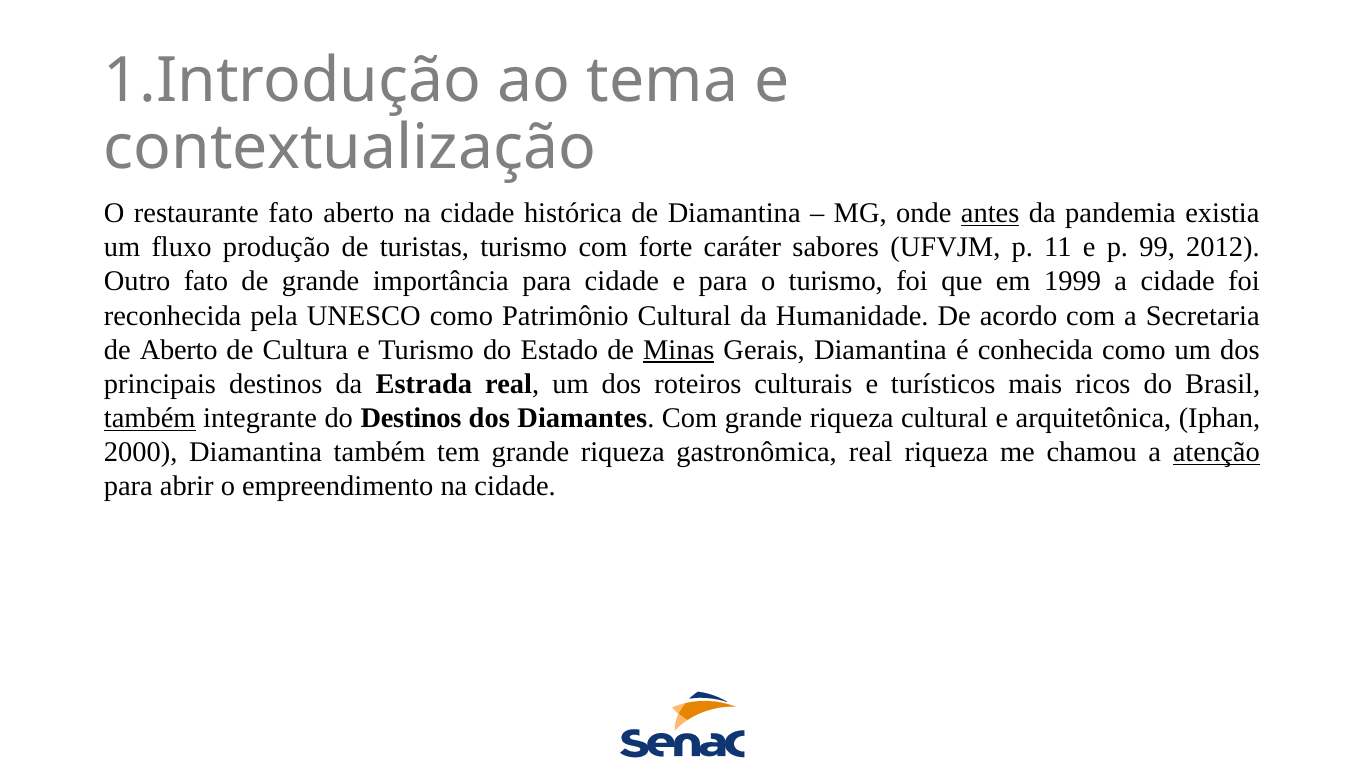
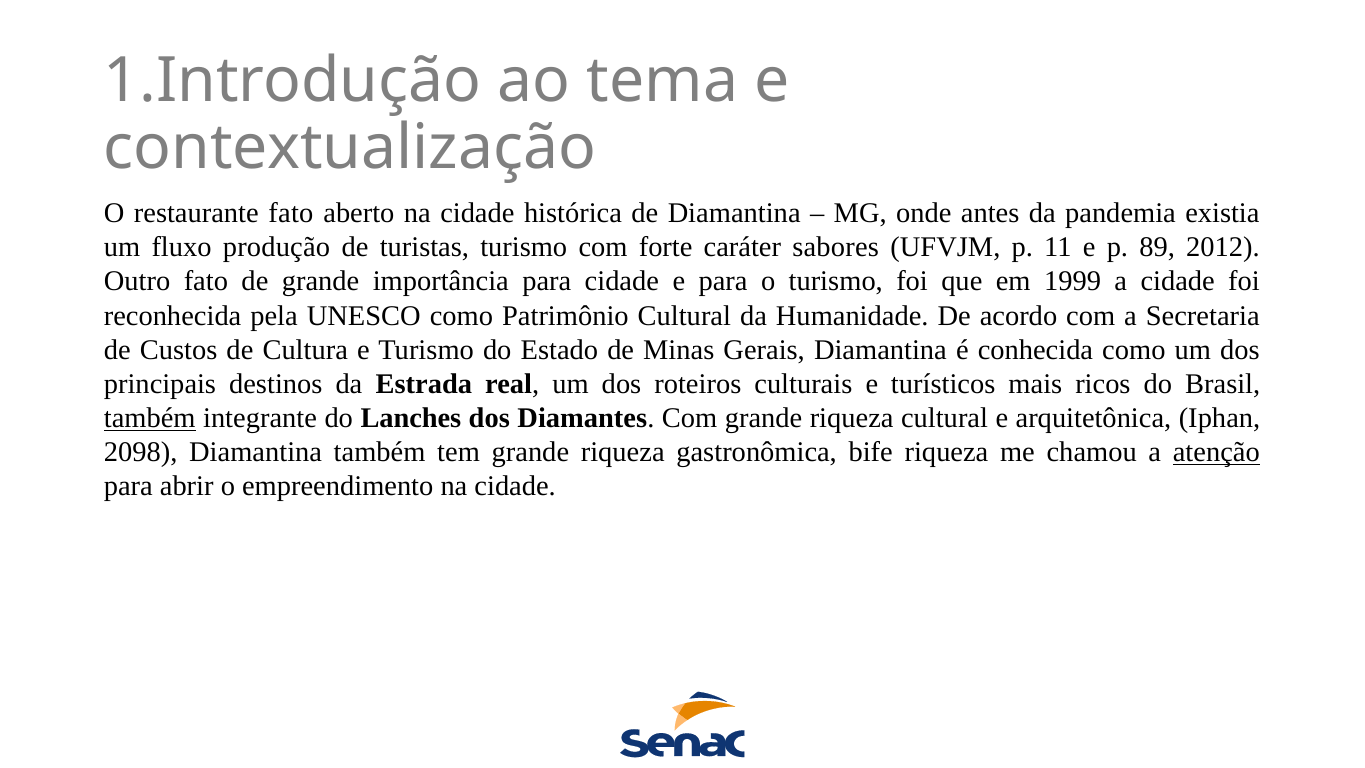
antes underline: present -> none (990, 213)
99: 99 -> 89 (1157, 247)
de Aberto: Aberto -> Custos (179, 350)
Minas underline: present -> none (679, 350)
do Destinos: Destinos -> Lanches (411, 418)
2000: 2000 -> 2098 (141, 452)
gastronômica real: real -> bife (871, 452)
